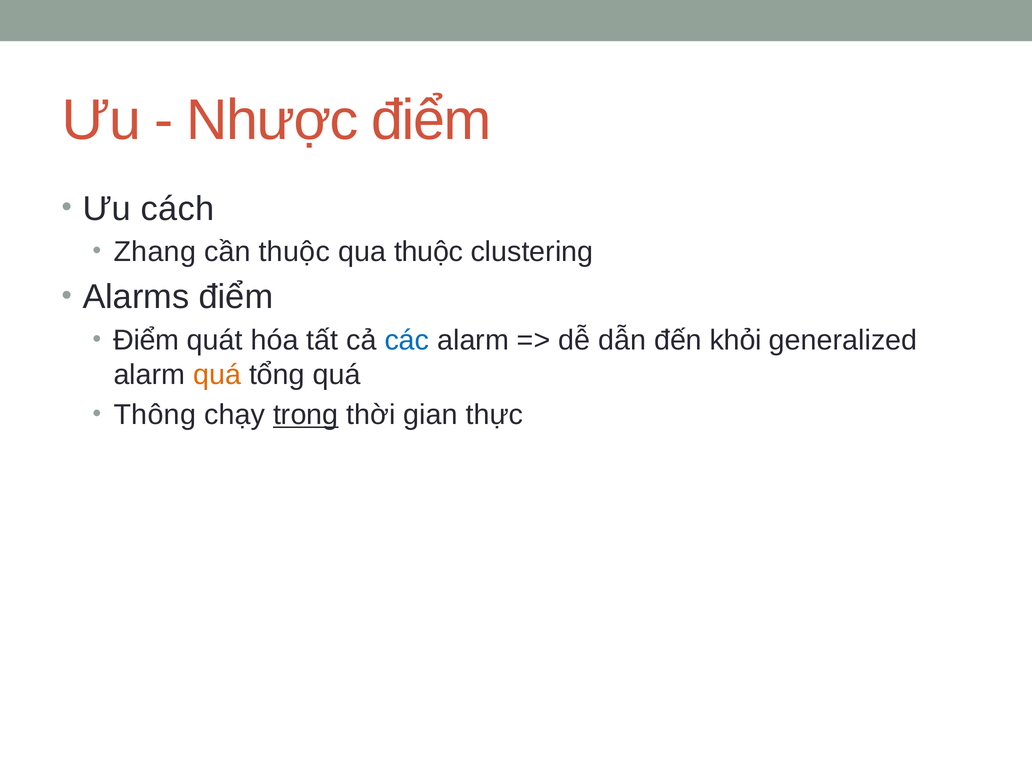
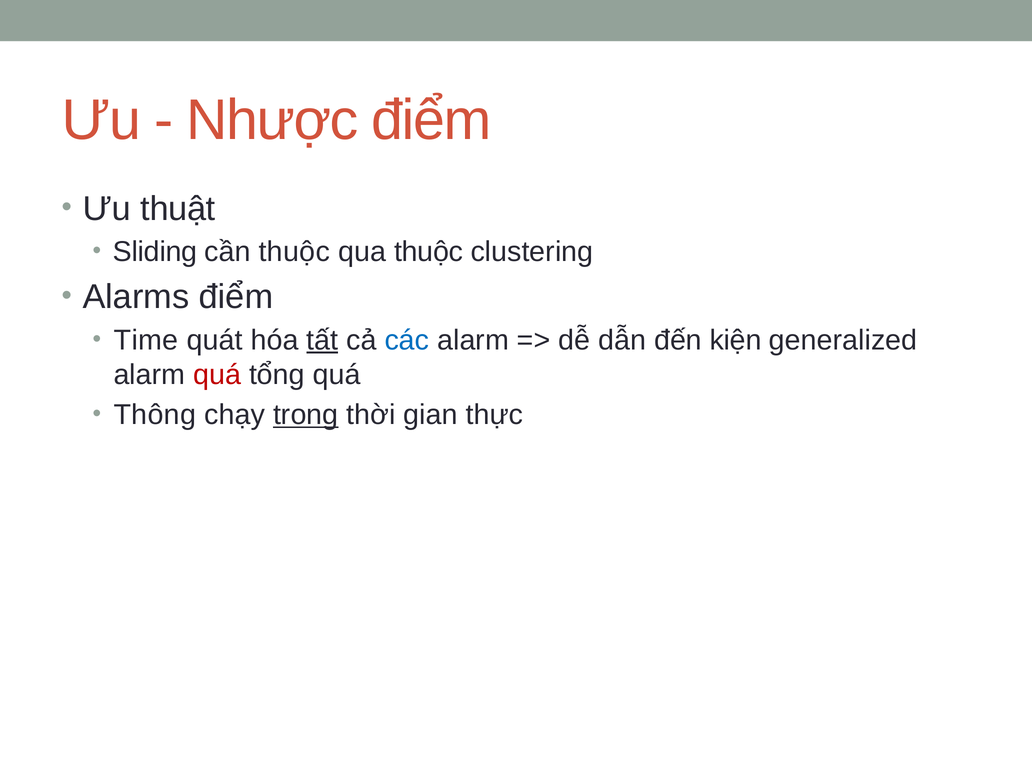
cách: cách -> thuật (178, 209)
Zhang: Zhang -> Sliding (155, 252)
Điểm: Điểm -> Time (146, 340)
tất underline: none -> present (322, 340)
khỏi: khỏi -> kiện (736, 340)
quá colour: orange -> red (217, 375)
